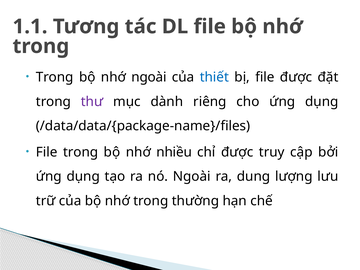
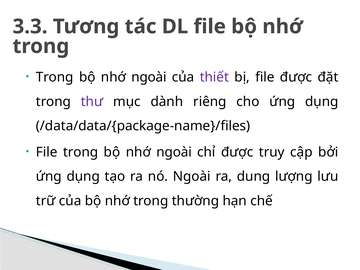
1.1: 1.1 -> 3.3 (30, 27)
thiết colour: blue -> purple (214, 77)
nhiều: nhiều -> ngoài (174, 152)
